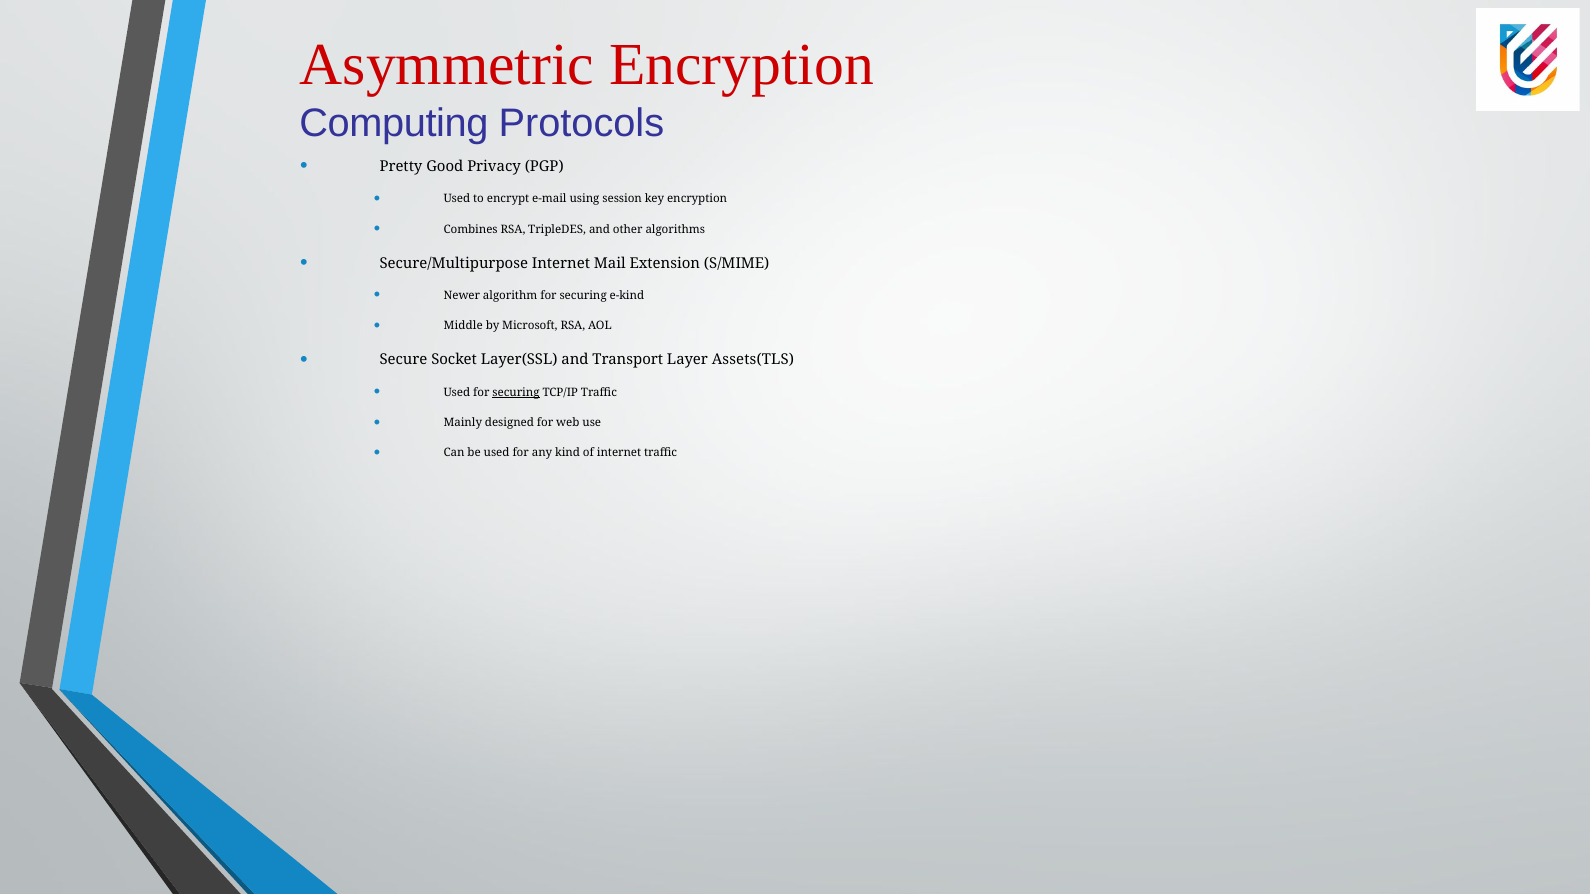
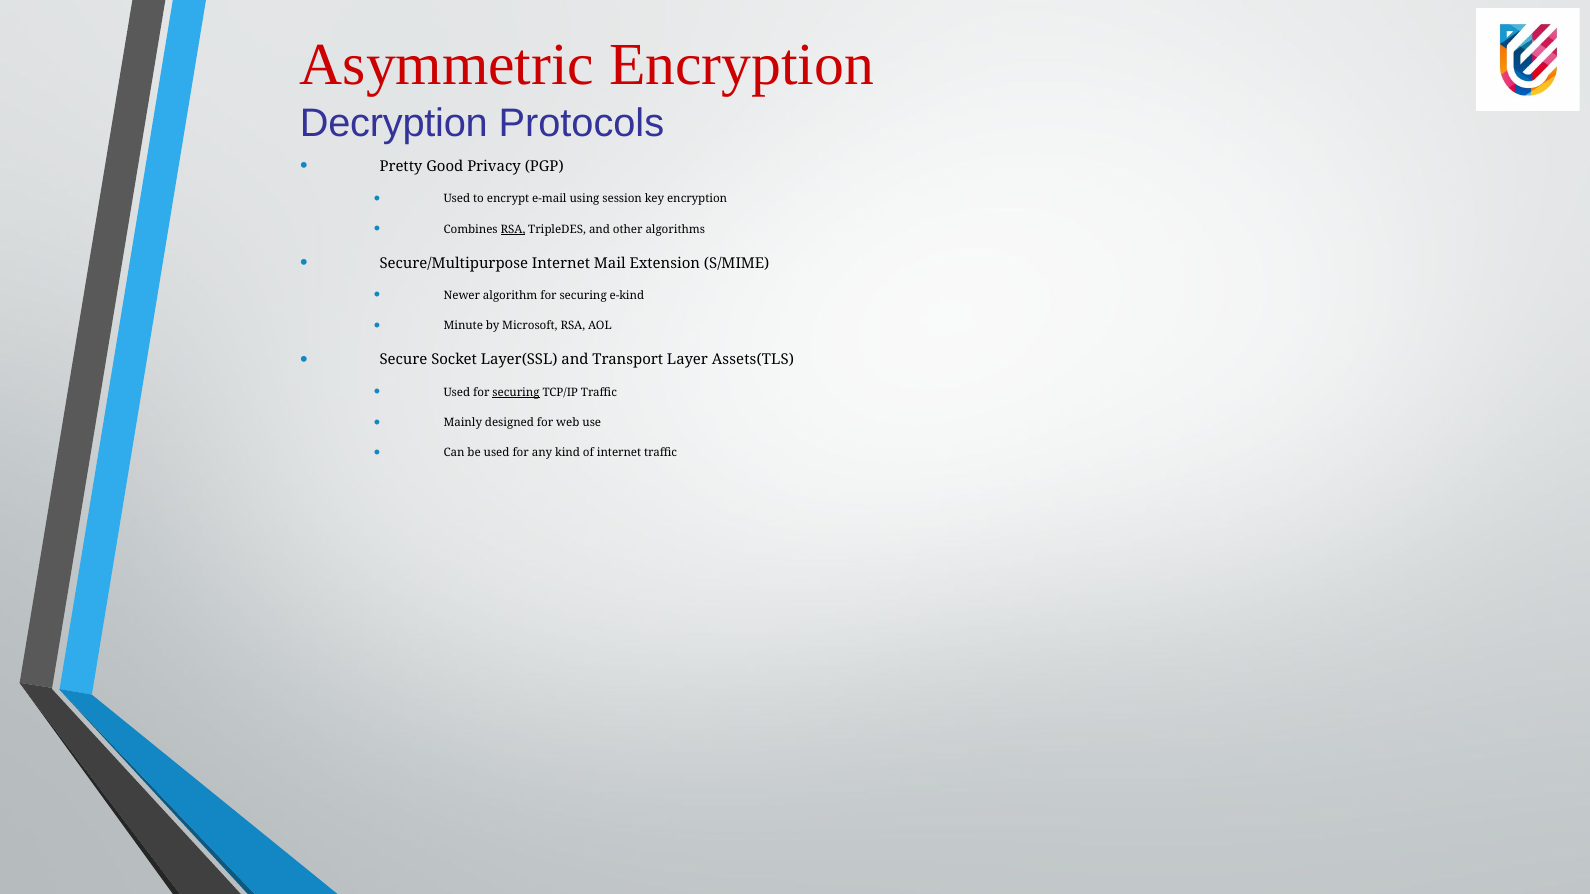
Computing: Computing -> Decryption (394, 123)
RSA underline: none -> present (513, 229)
Middle: Middle -> Minute (463, 326)
